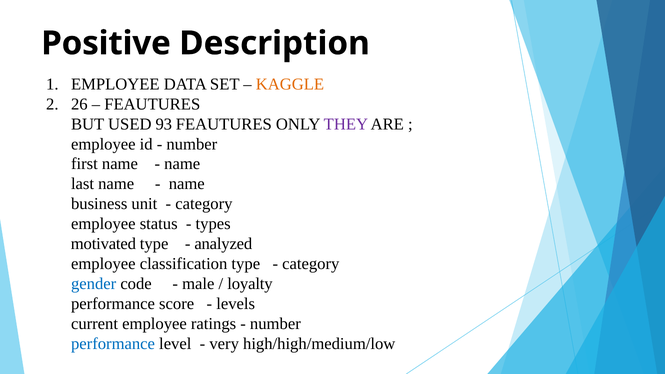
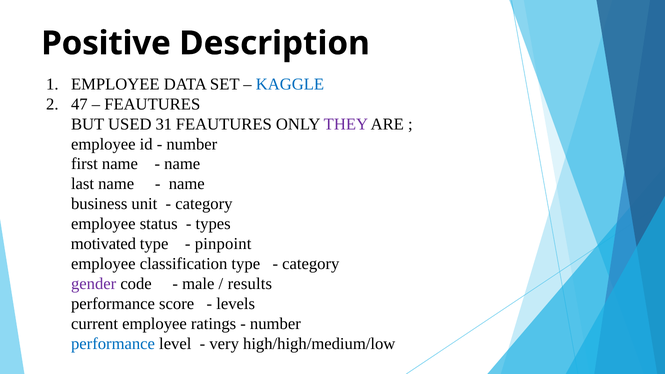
KAGGLE colour: orange -> blue (290, 84)
26: 26 -> 47 (79, 104)
93: 93 -> 31 (164, 124)
analyzed: analyzed -> pinpoint (223, 244)
gender colour: blue -> purple (94, 284)
loyalty: loyalty -> results (250, 284)
